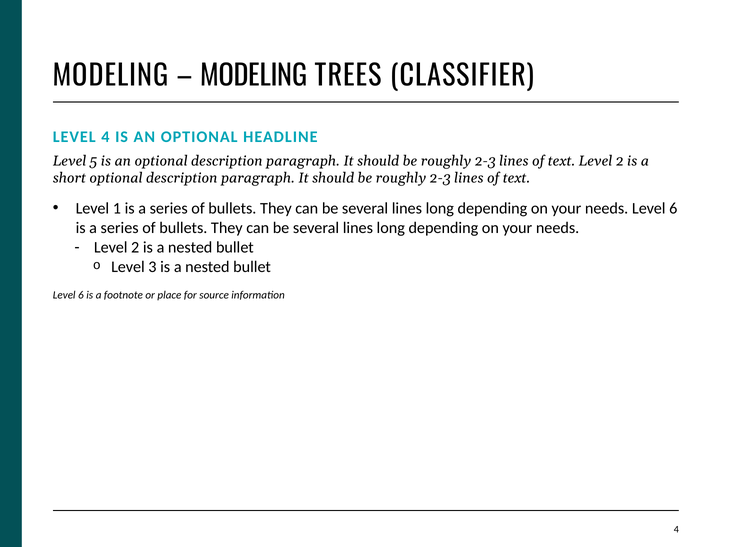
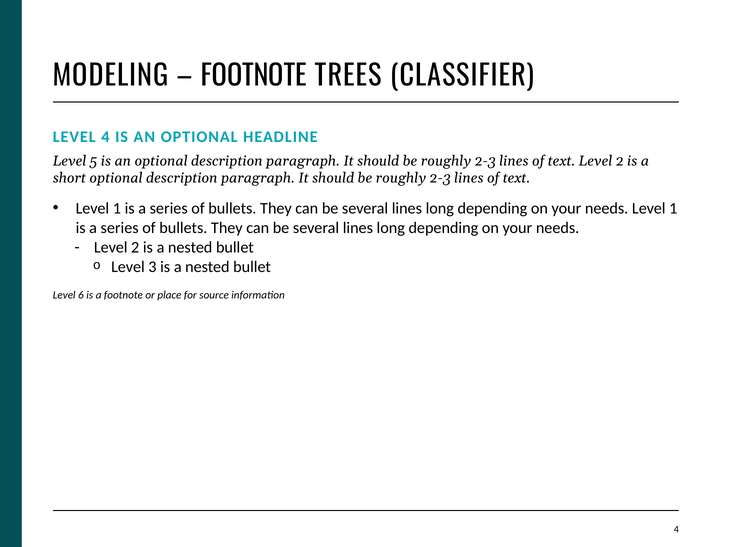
MODELING: MODELING -> FOOTNOTE (254, 77)
needs Level 6: 6 -> 1 (673, 208)
